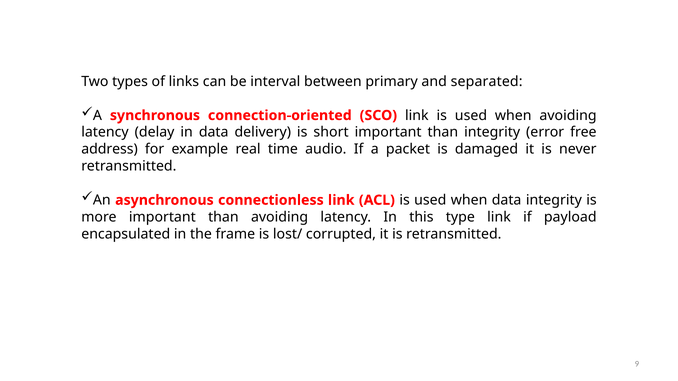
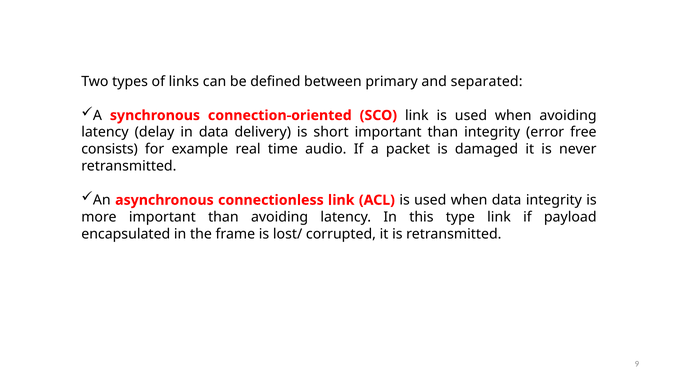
interval: interval -> defined (275, 82)
address: address -> consists (110, 149)
